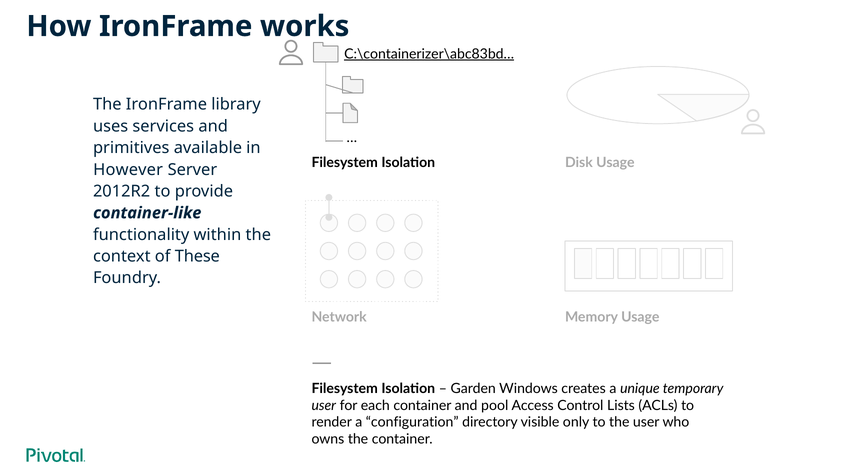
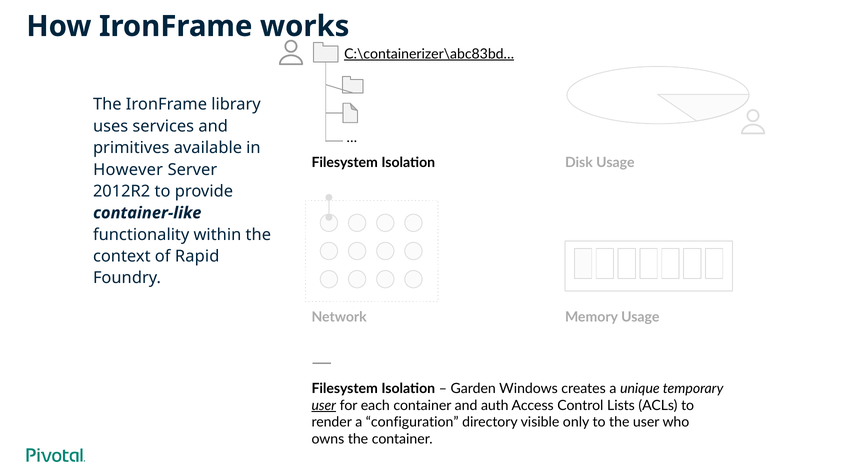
These: These -> Rapid (197, 256)
user underline: none -> present (324, 406)
pool: pool -> auth (495, 406)
